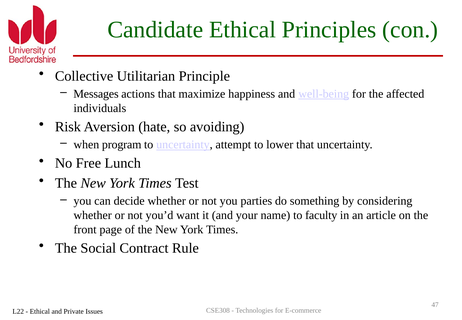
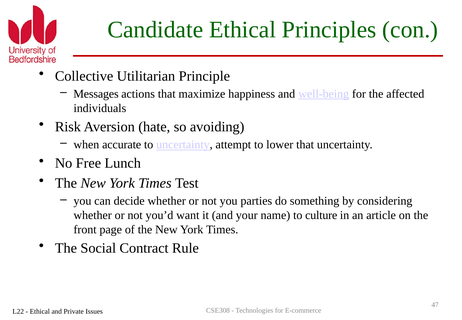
program: program -> accurate (122, 145)
faculty: faculty -> culture (321, 215)
